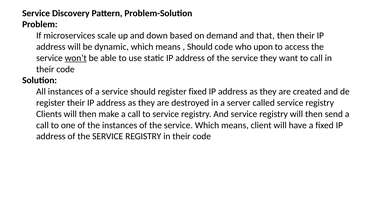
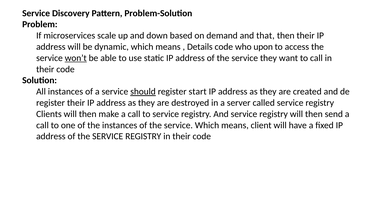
Should: Should -> Details (200, 47)
should underline: none -> present (143, 92)
register fixed: fixed -> start (198, 92)
